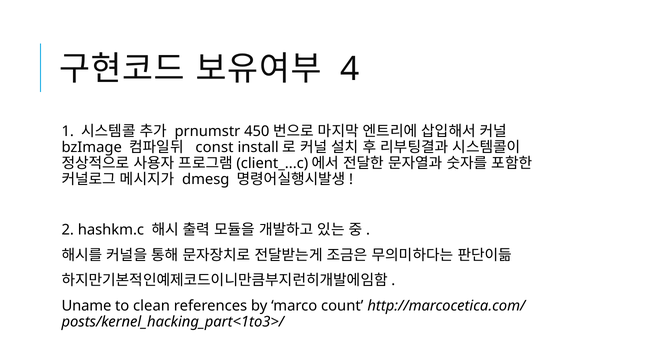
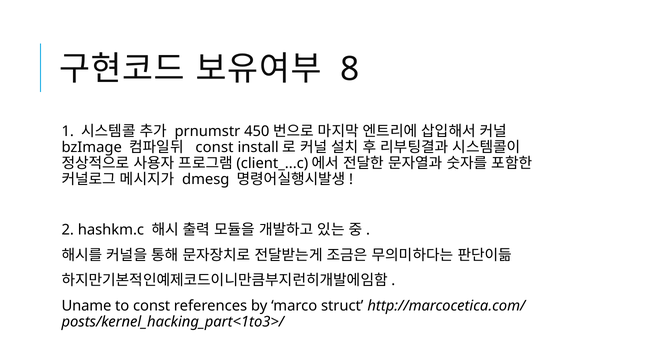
4: 4 -> 8 (350, 69)
to clean: clean -> const (152, 306)
count: count -> struct (342, 306)
